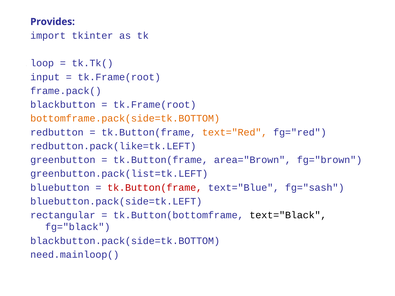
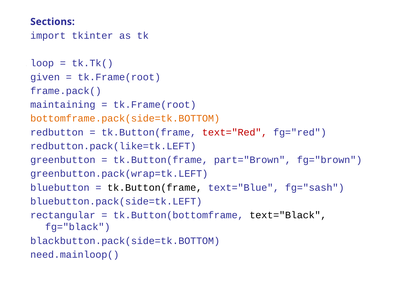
Provides: Provides -> Sections (53, 22)
input: input -> given (45, 77)
blackbutton: blackbutton -> maintaining (63, 105)
text="Red colour: orange -> red (235, 132)
area="Brown: area="Brown -> part="Brown (252, 160)
greenbutton.pack(list=tk.LEFT: greenbutton.pack(list=tk.LEFT -> greenbutton.pack(wrap=tk.LEFT (119, 174)
tk.Button(frame colour: red -> black (155, 188)
